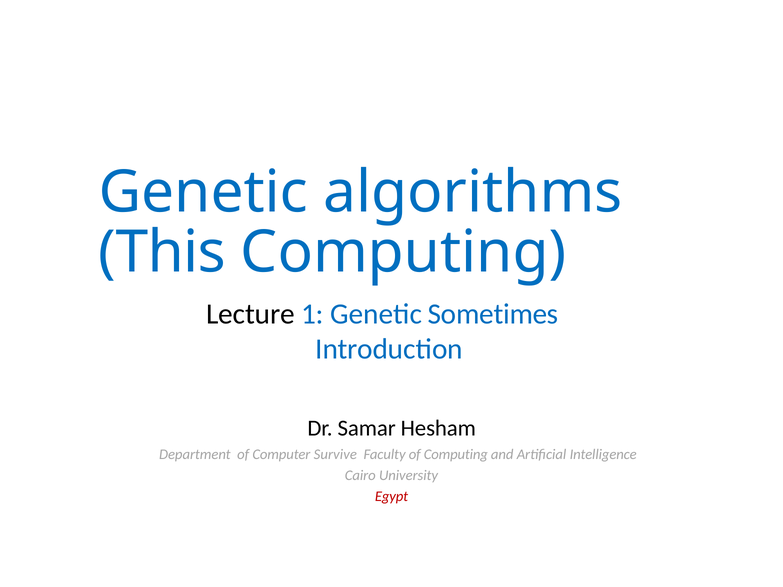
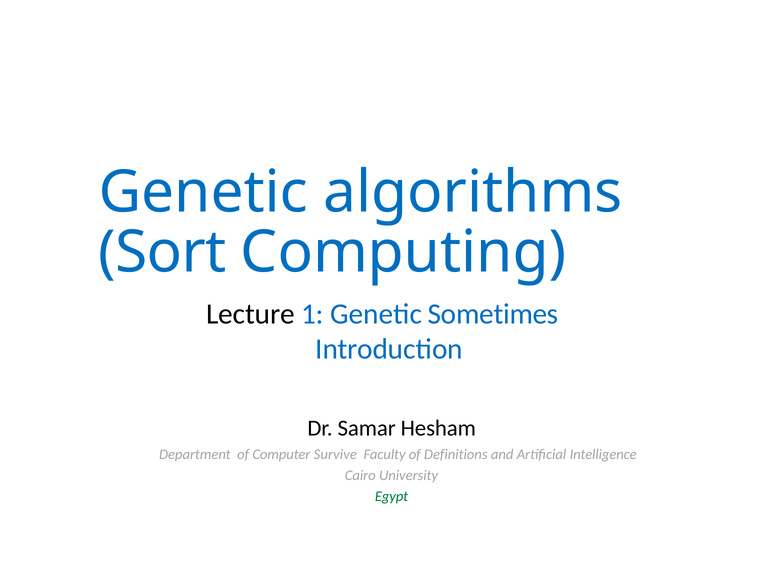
This: This -> Sort (162, 252)
of Computing: Computing -> Definitions (456, 455)
Egypt colour: red -> green (391, 497)
